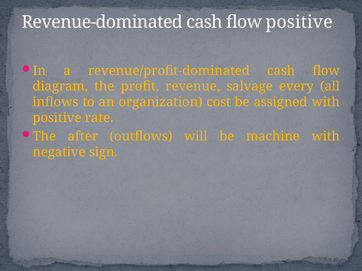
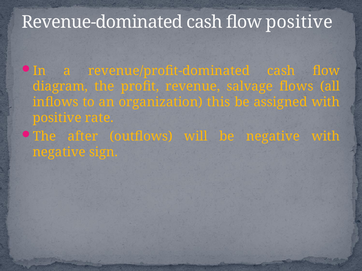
every: every -> flows (296, 87)
cost: cost -> this (219, 102)
be machine: machine -> negative (273, 137)
